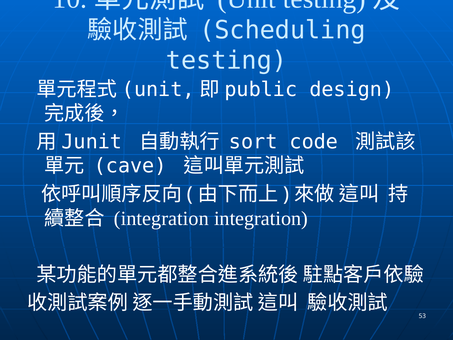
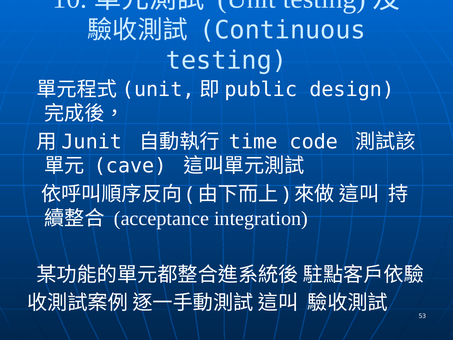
Scheduling: Scheduling -> Continuous (283, 30)
sort: sort -> time (253, 142)
integration: integration -> acceptance (161, 218)
